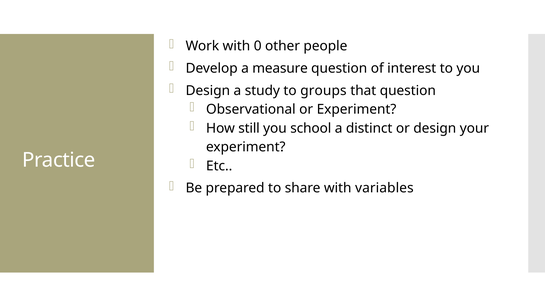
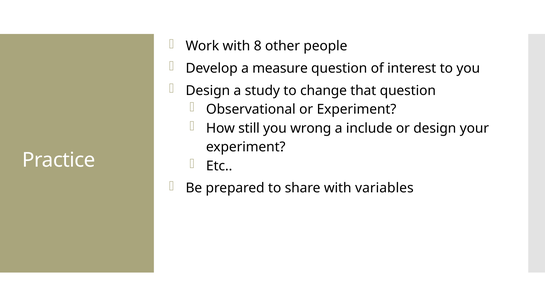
0: 0 -> 8 (258, 46)
groups: groups -> change (324, 90)
school: school -> wrong (311, 128)
distinct: distinct -> include (369, 128)
